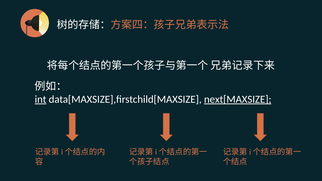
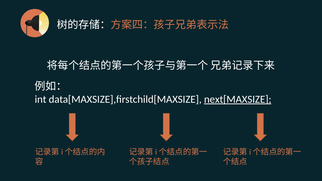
int underline: present -> none (41, 99)
